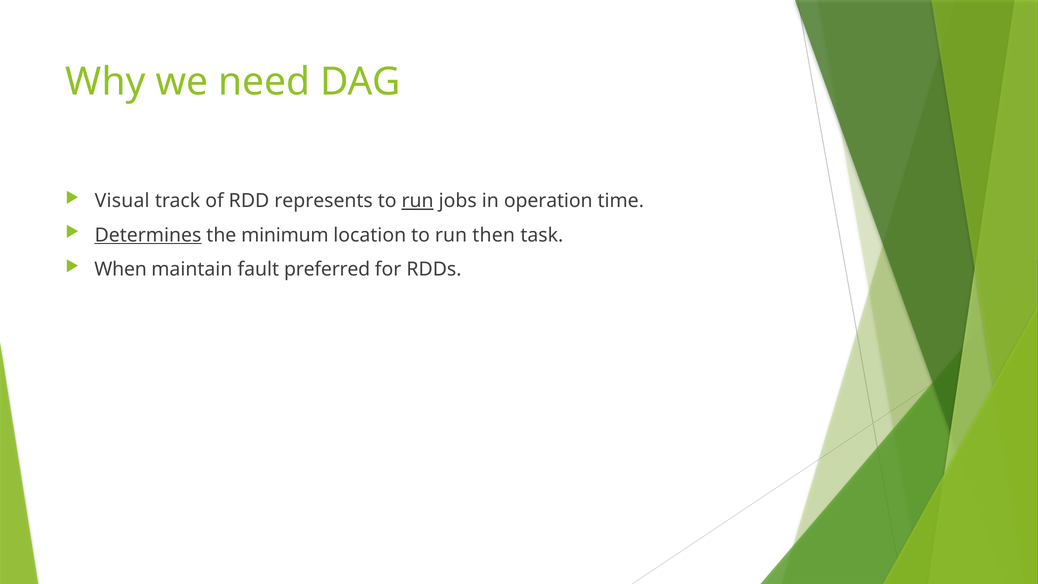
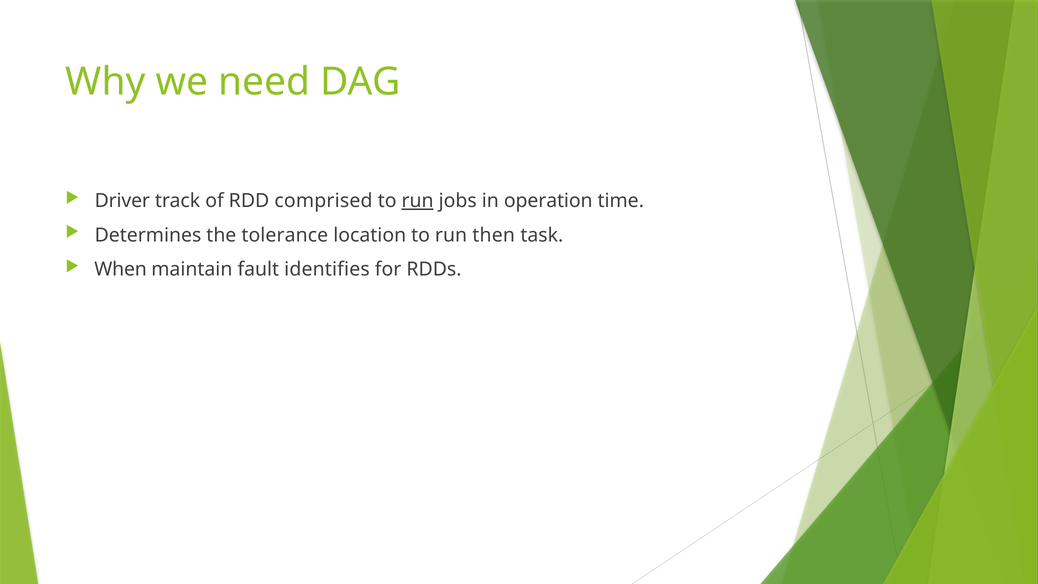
Visual: Visual -> Driver (122, 201)
represents: represents -> comprised (323, 201)
Determines underline: present -> none (148, 235)
minimum: minimum -> tolerance (285, 235)
preferred: preferred -> identifies (327, 269)
